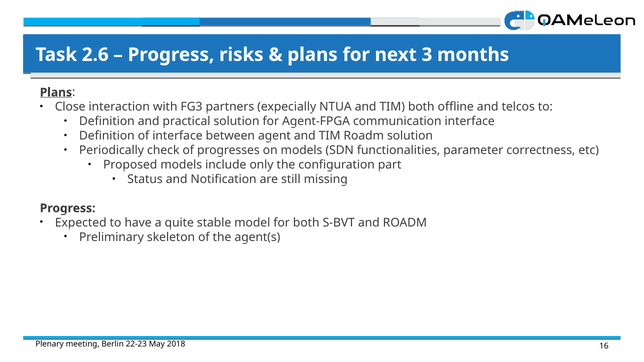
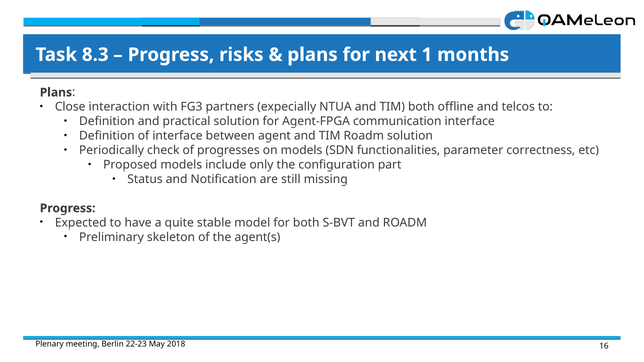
2.6: 2.6 -> 8.3 (95, 55)
3: 3 -> 1 (427, 55)
Plans underline: present -> none (56, 92)
